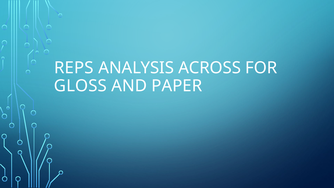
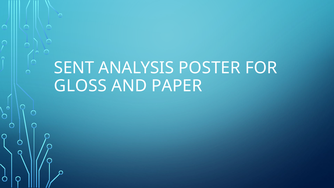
REPS: REPS -> SENT (74, 68)
ACROSS: ACROSS -> POSTER (210, 68)
